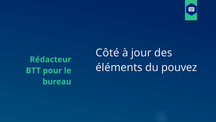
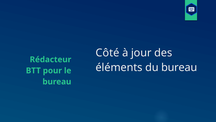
du pouvez: pouvez -> bureau (179, 67)
